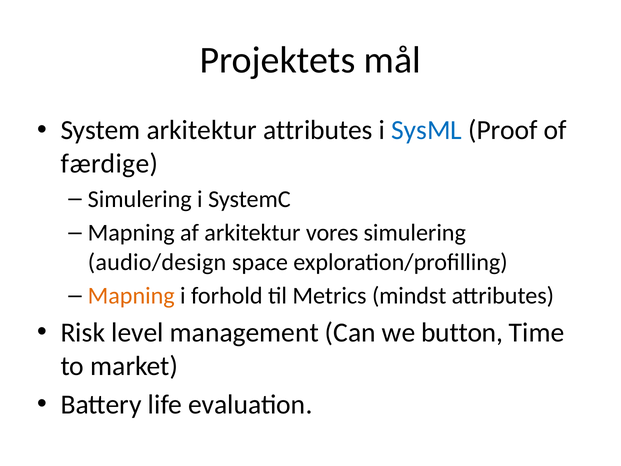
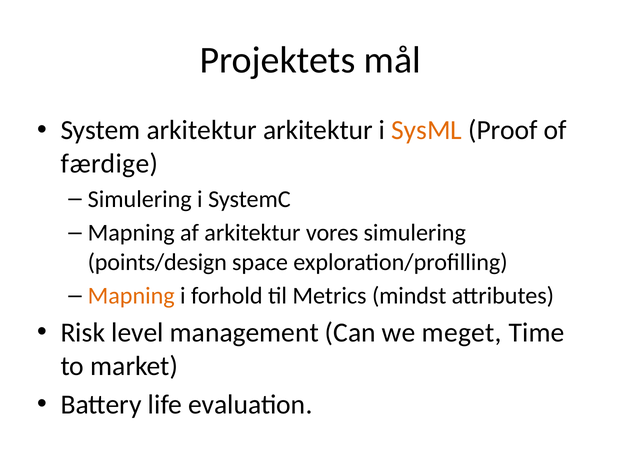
arkitektur attributes: attributes -> arkitektur (318, 130)
SysML colour: blue -> orange (427, 130)
audio/design: audio/design -> points/design (157, 262)
button: button -> meget (462, 333)
